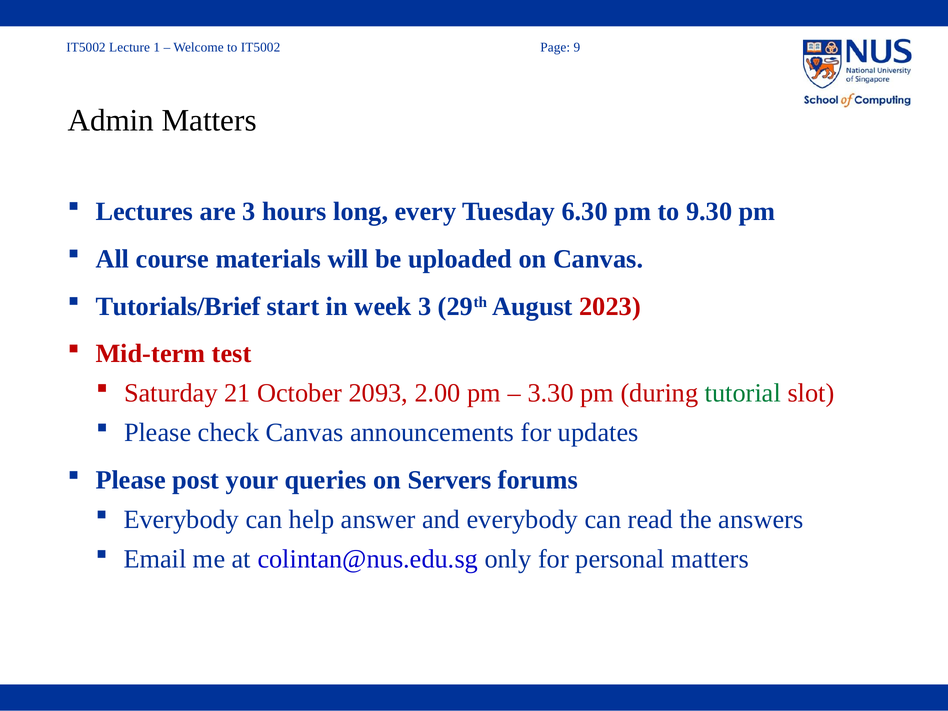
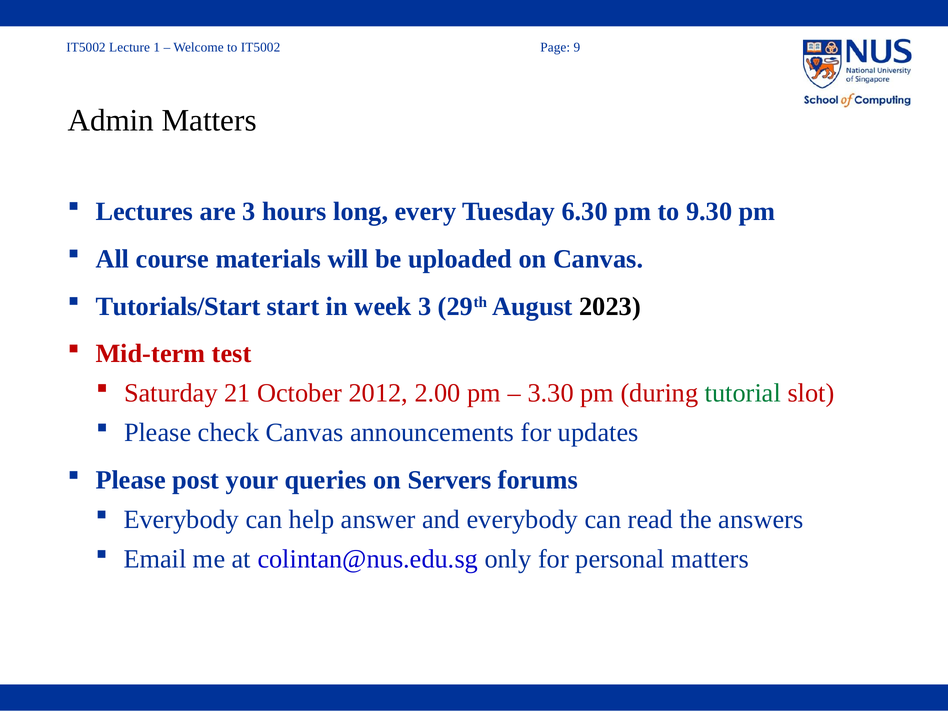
Tutorials/Brief: Tutorials/Brief -> Tutorials/Start (178, 306)
2023 colour: red -> black (610, 306)
2093: 2093 -> 2012 (378, 393)
